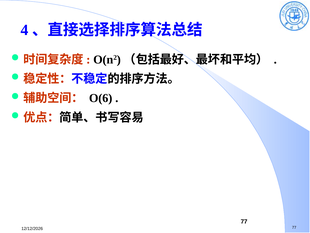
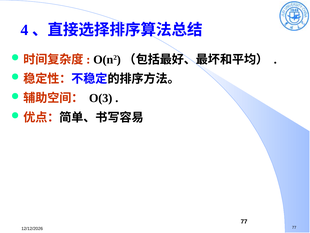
O(6: O(6 -> O(3 (101, 98)
